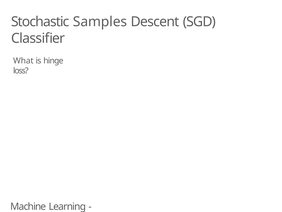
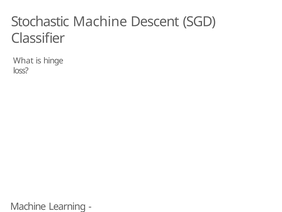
Stochastic Samples: Samples -> Machine (100, 22)
